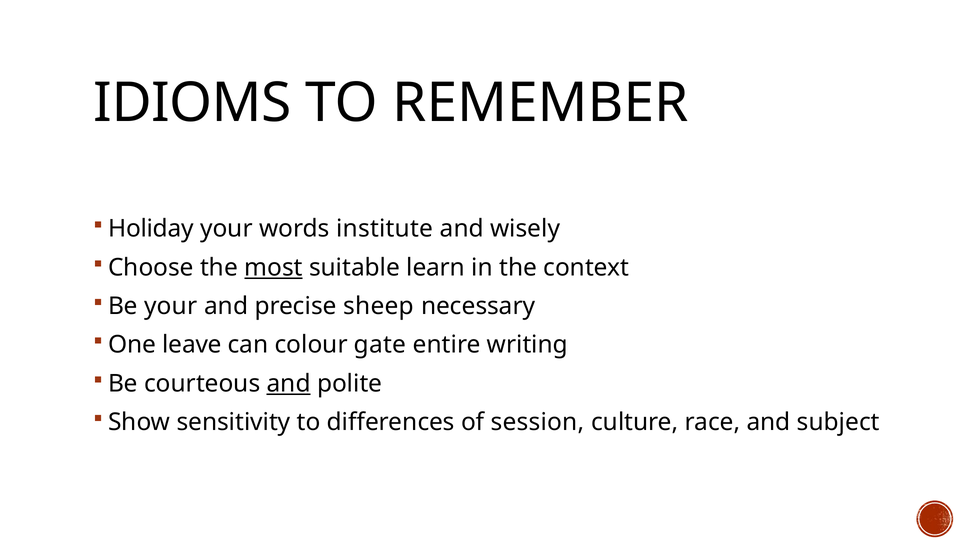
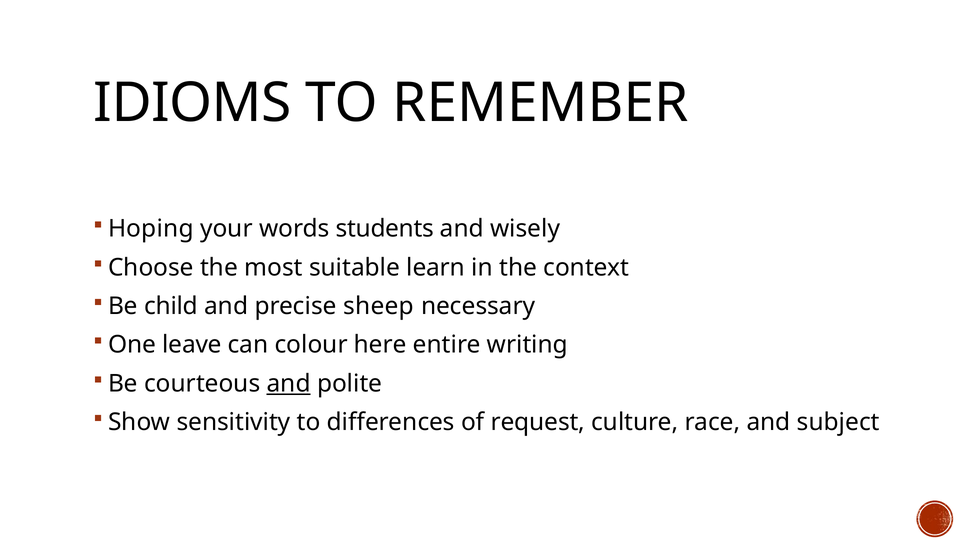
Holiday: Holiday -> Hoping (151, 229)
institute: institute -> students (385, 229)
most underline: present -> none (274, 268)
Be your: your -> child (171, 306)
gate: gate -> here (380, 345)
session: session -> request (538, 422)
